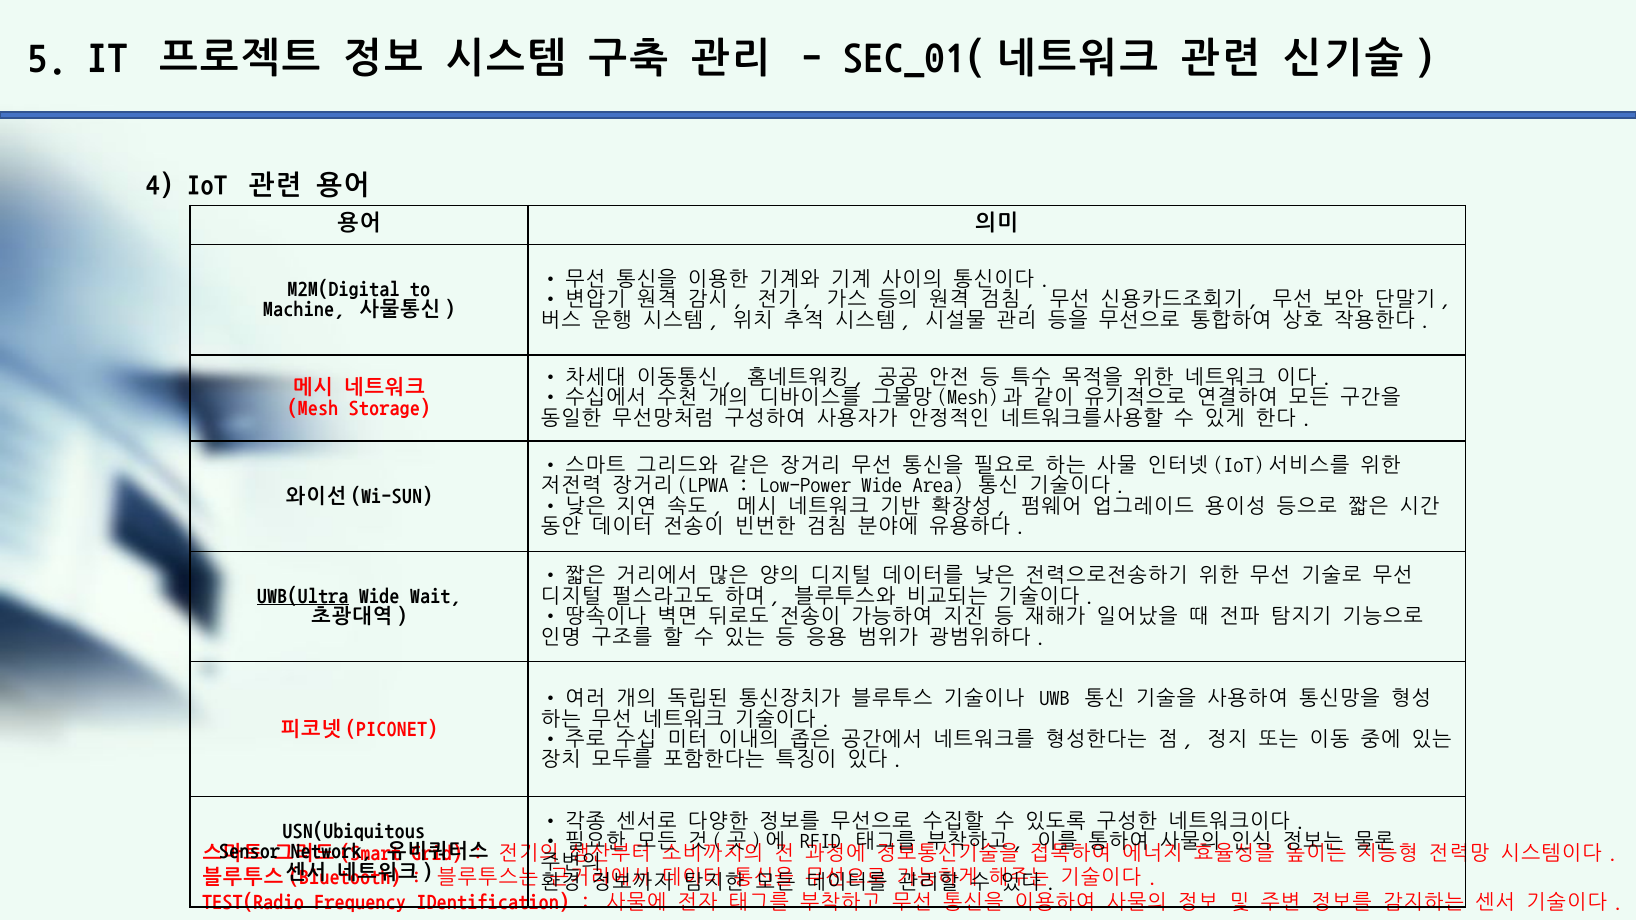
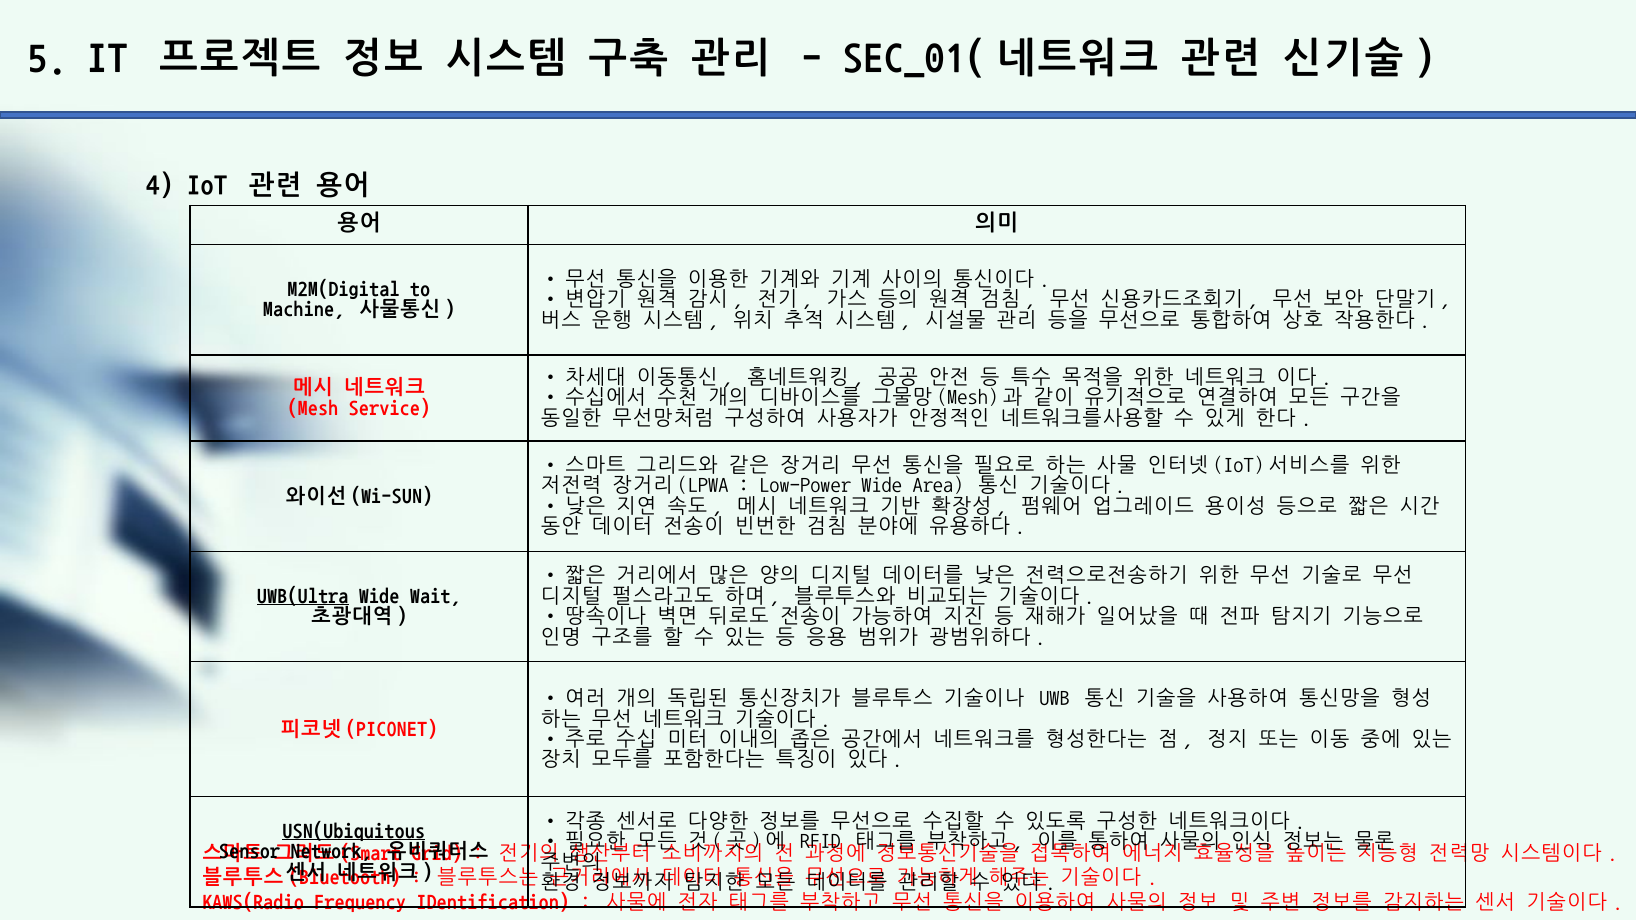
Storage: Storage -> Service (390, 408)
USN(Ubiquitous underline: none -> present (354, 831)
TEST(Radio: TEST(Radio -> KAWS(Radio (253, 902)
